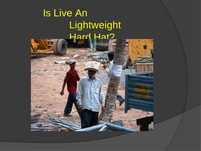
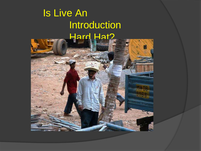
Lightweight: Lightweight -> Introduction (95, 25)
